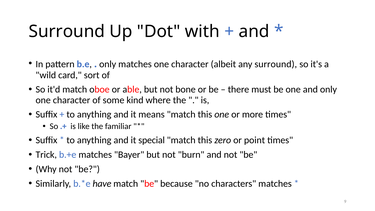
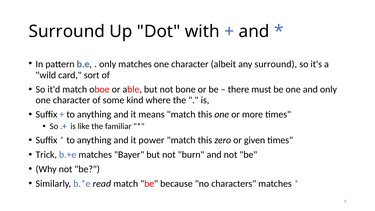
special: special -> power (151, 140)
point: point -> given (255, 140)
have: have -> read (102, 183)
